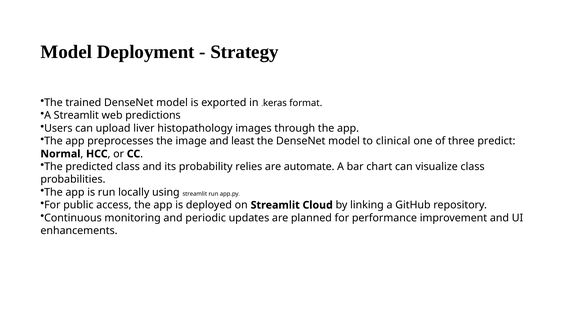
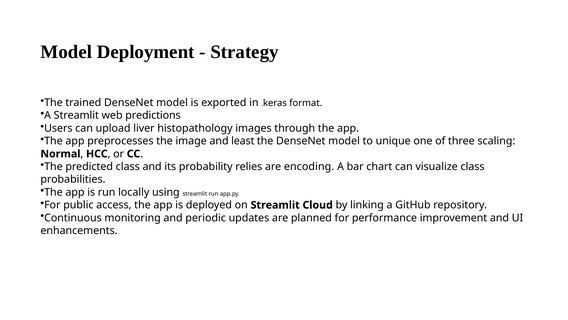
clinical: clinical -> unique (393, 141)
predict: predict -> scaling (496, 141)
automate: automate -> encoding (309, 166)
